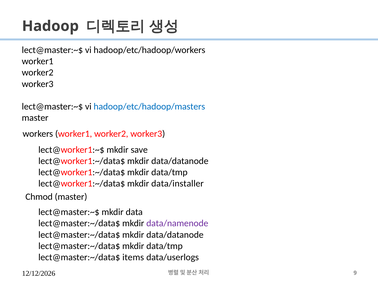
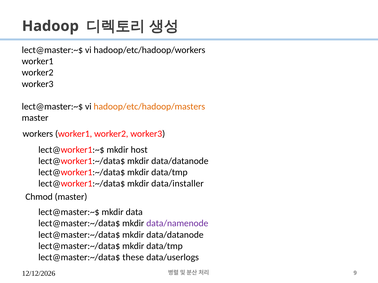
hadoop/etc/hadoop/masters colour: blue -> orange (149, 107)
save: save -> host (139, 150)
items: items -> these (133, 258)
